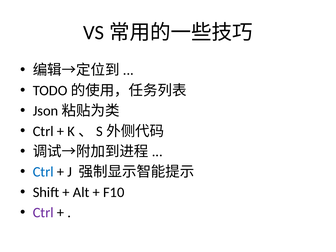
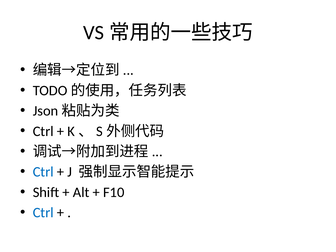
Ctrl colour: purple -> blue (43, 213)
